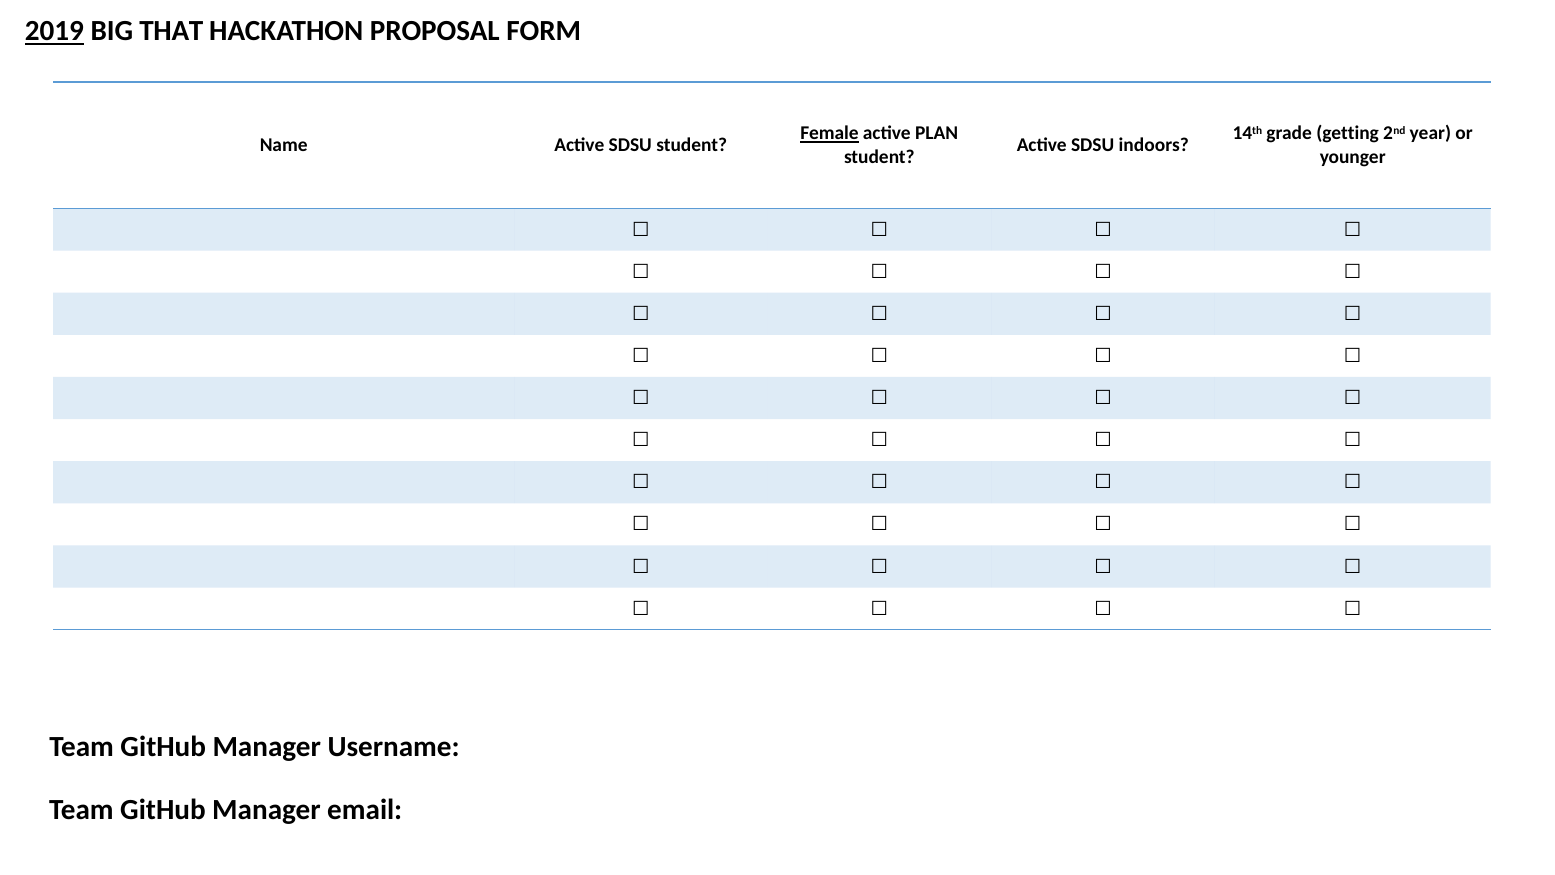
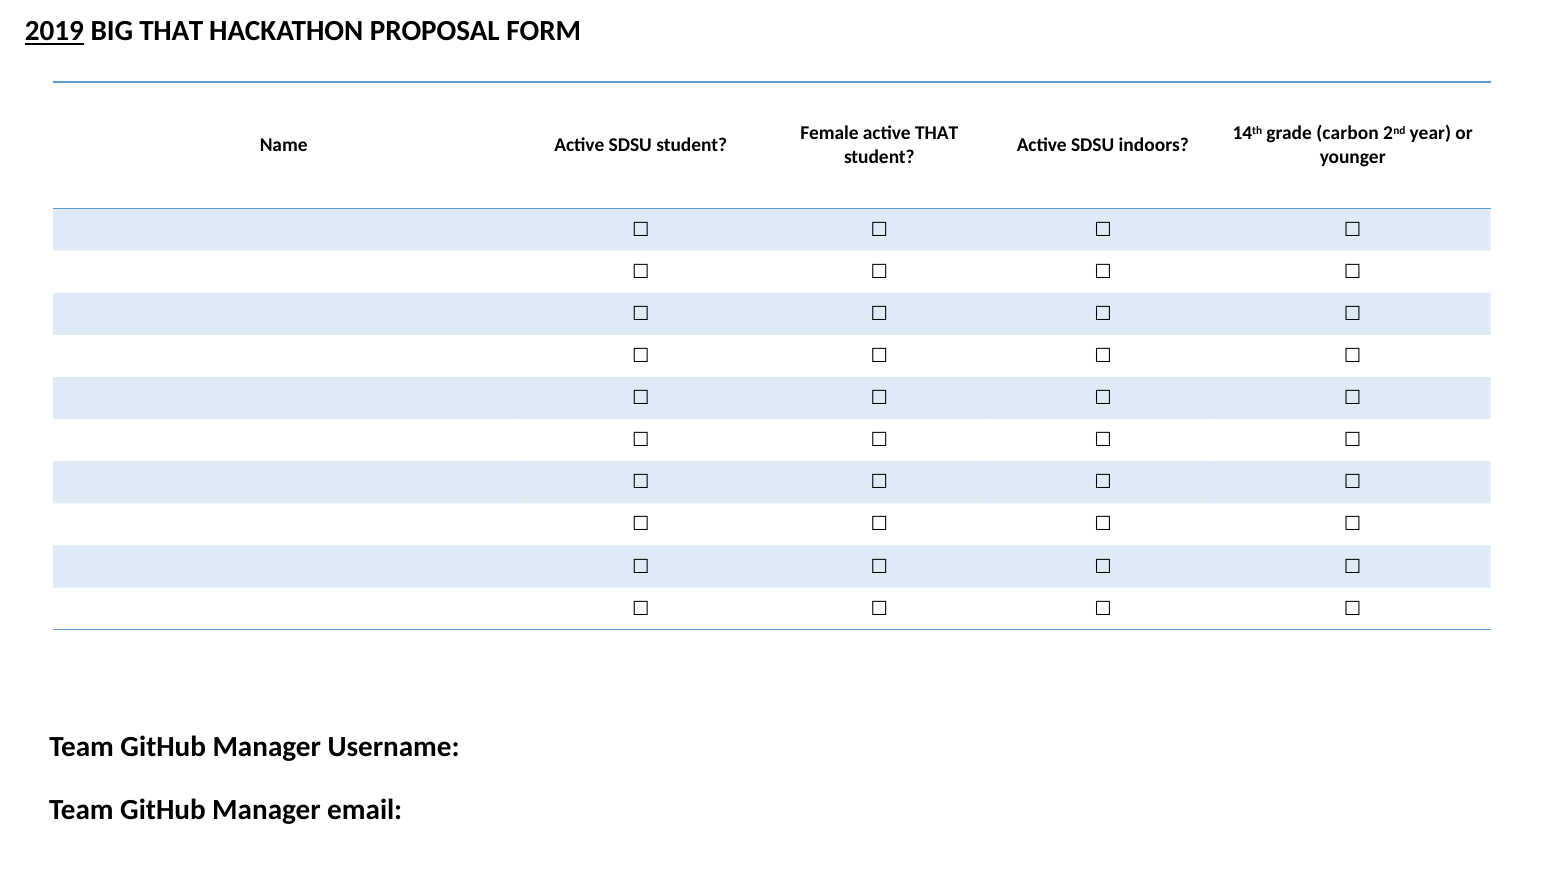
Female underline: present -> none (829, 134)
active PLAN: PLAN -> THAT (937, 134)
getting: getting -> carbon (1348, 134)
